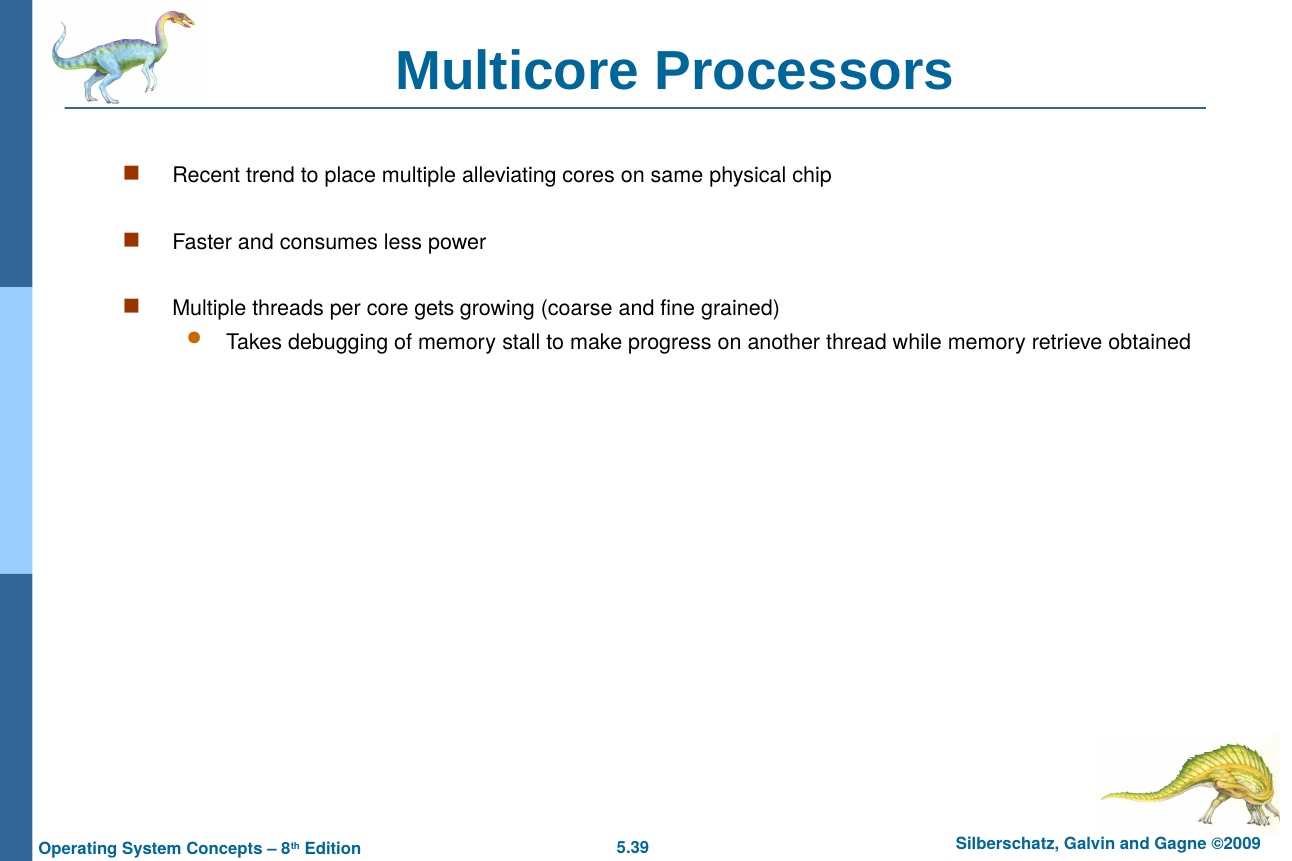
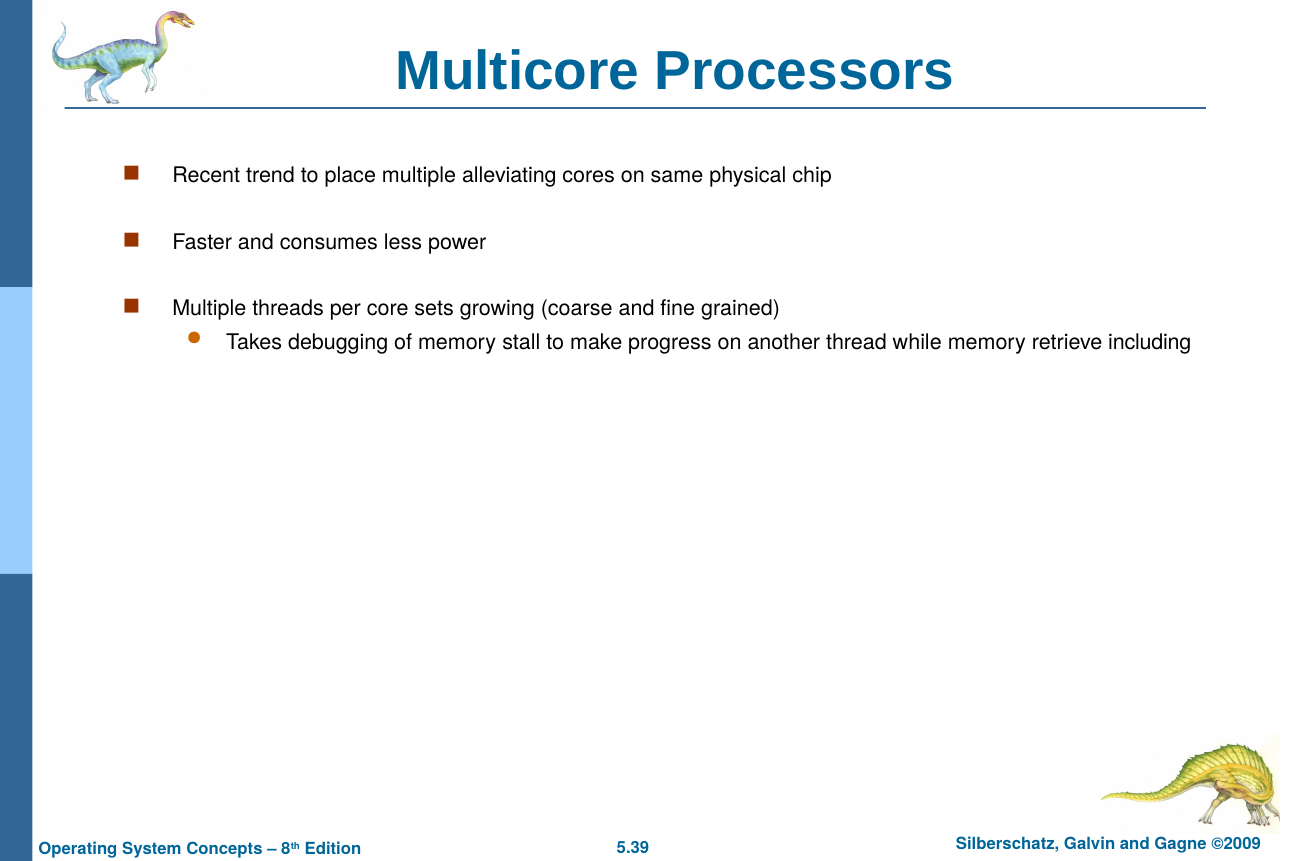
gets: gets -> sets (434, 309)
obtained: obtained -> including (1150, 342)
